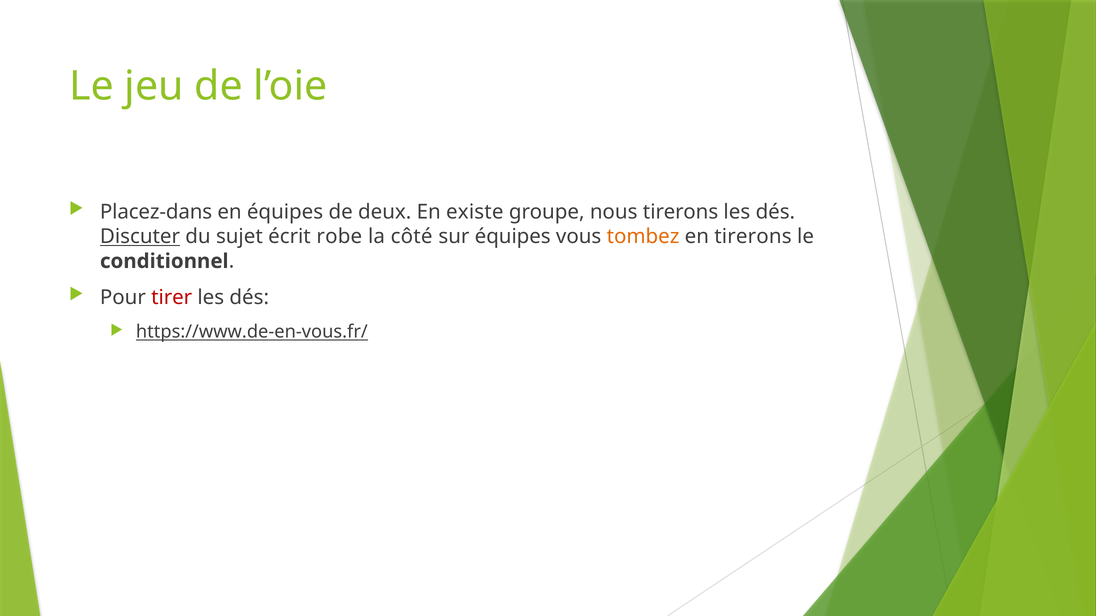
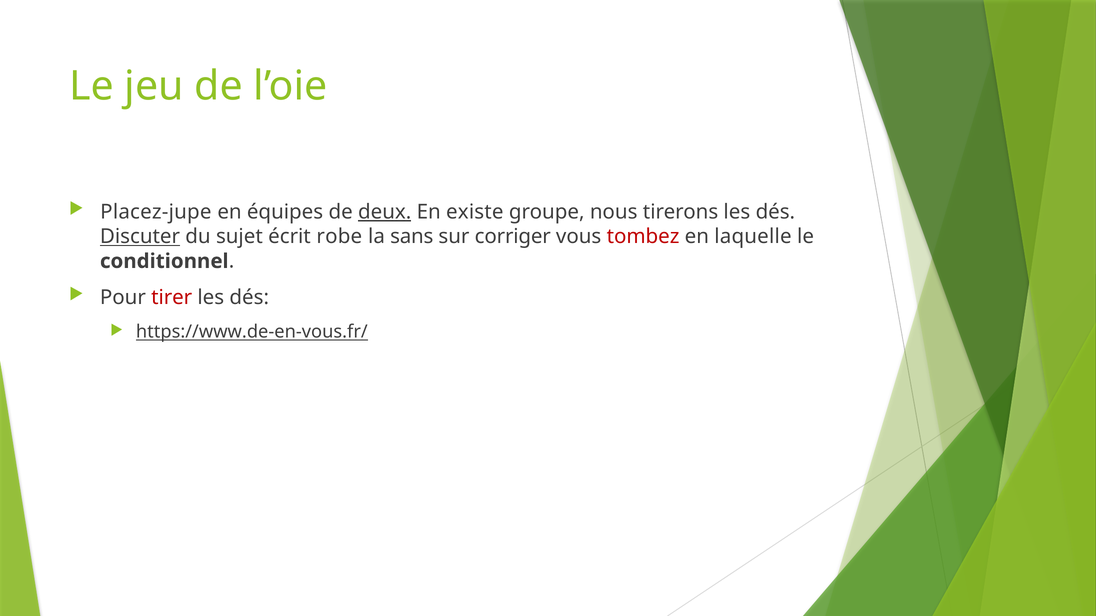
Placez-dans: Placez-dans -> Placez-jupe (156, 212)
deux underline: none -> present (385, 212)
côté: côté -> sans (412, 237)
sur équipes: équipes -> corriger (513, 237)
tombez colour: orange -> red (643, 237)
en tirerons: tirerons -> laquelle (753, 237)
